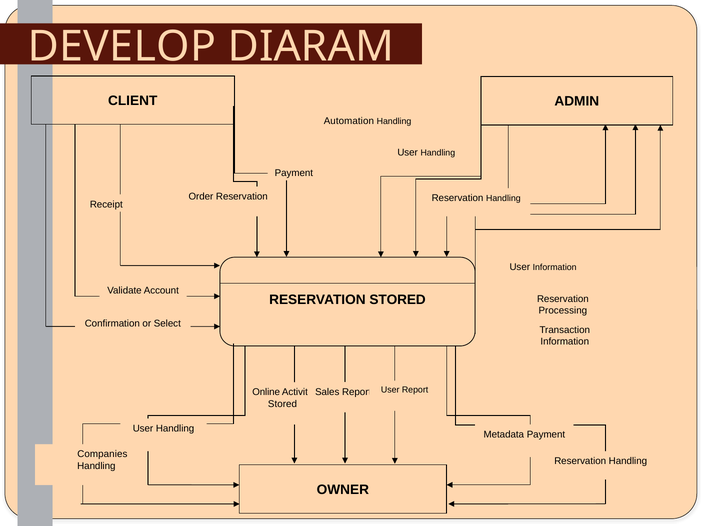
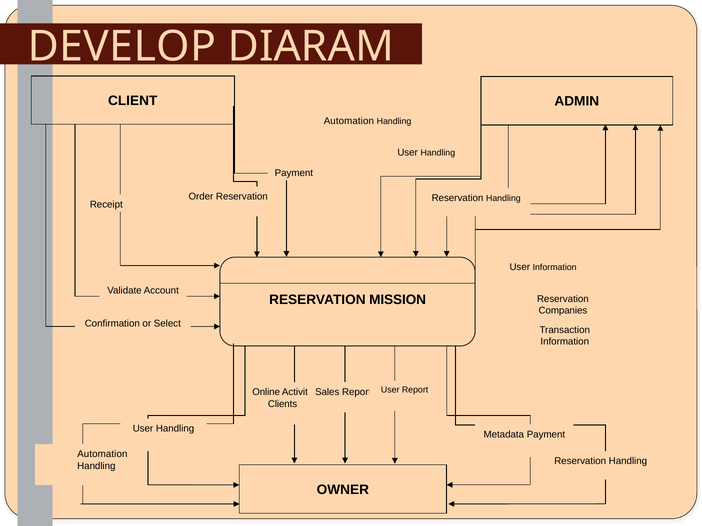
RESERVATION STORED: STORED -> MISSION (398, 300)
Processing: Processing -> Companies (563, 311)
Stored: Stored -> Clients (283, 404)
Companies: Companies -> Automation (102, 455)
